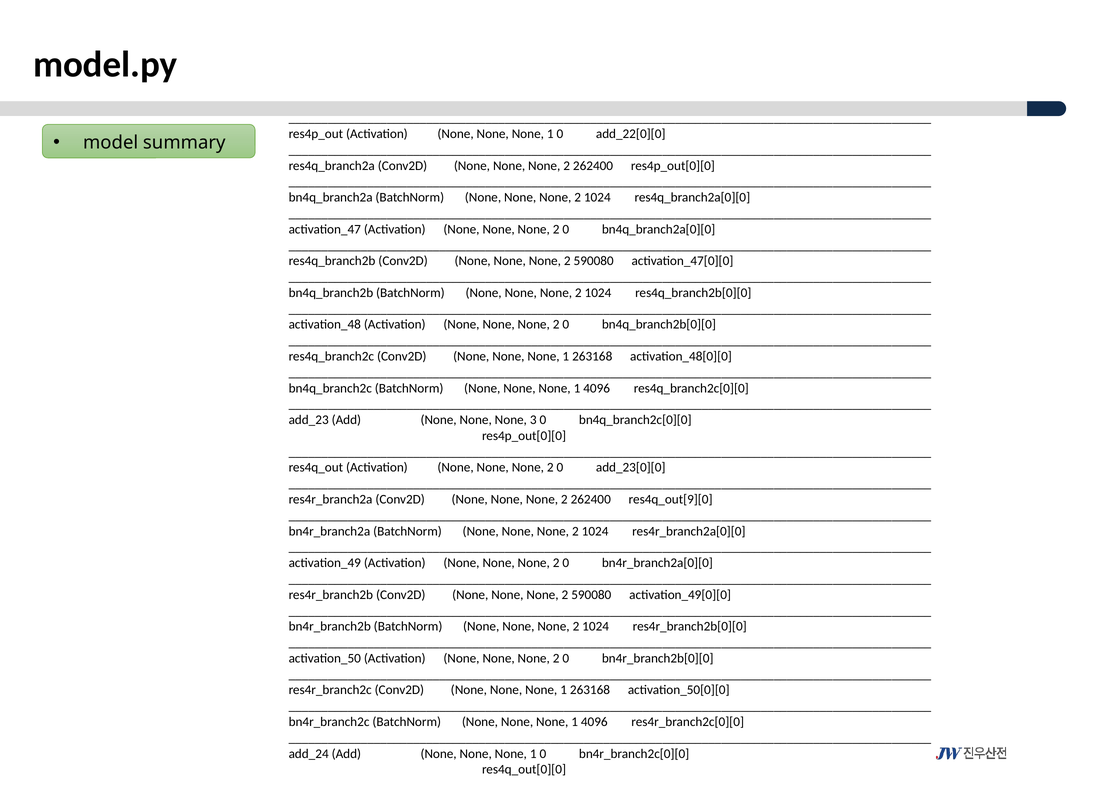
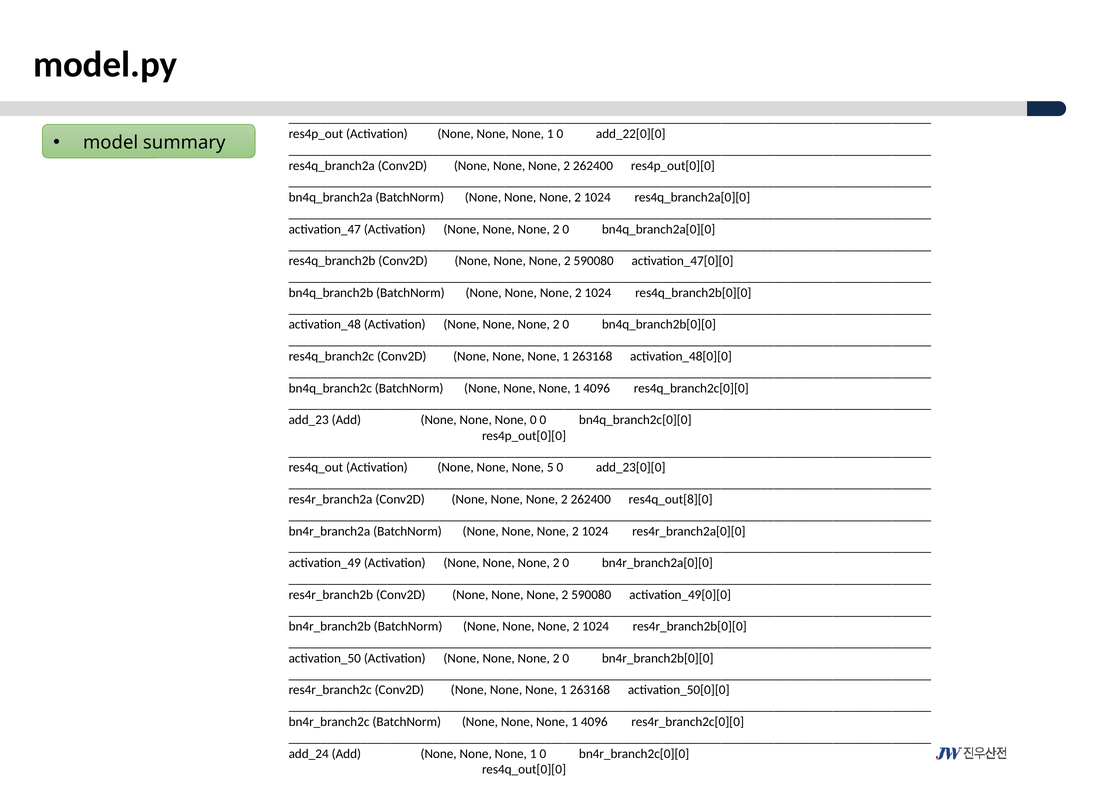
None 3: 3 -> 0 (533, 420)
2: 2 -> 5 (550, 468)
res4q_out[9][0: res4q_out[9][0 -> res4q_out[8][0 (671, 499)
